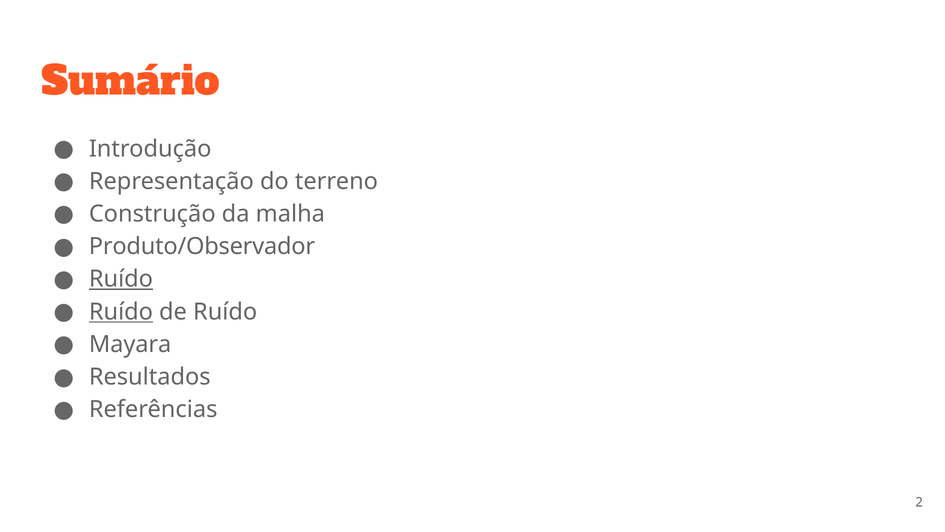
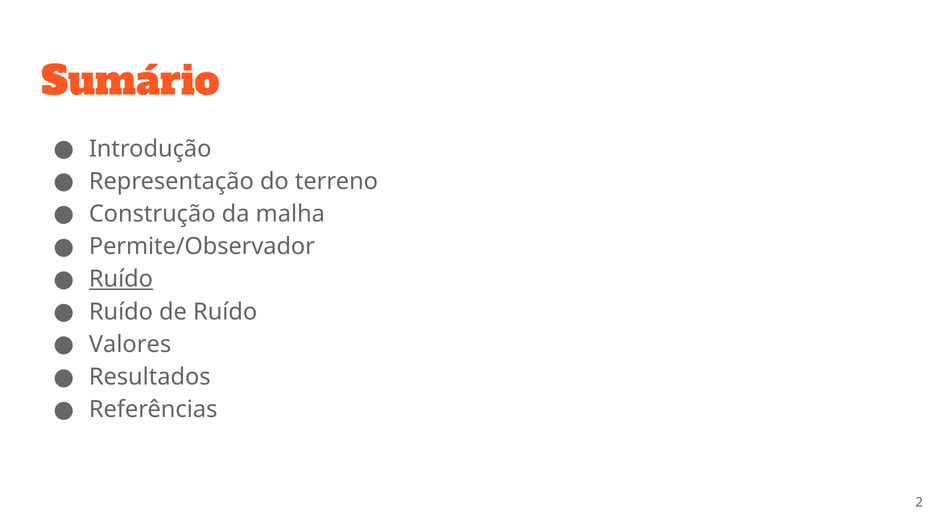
Produto/Observador: Produto/Observador -> Permite/Observador (202, 246)
Ruído underline: present -> none (121, 312)
Mayara: Mayara -> Valores (130, 344)
